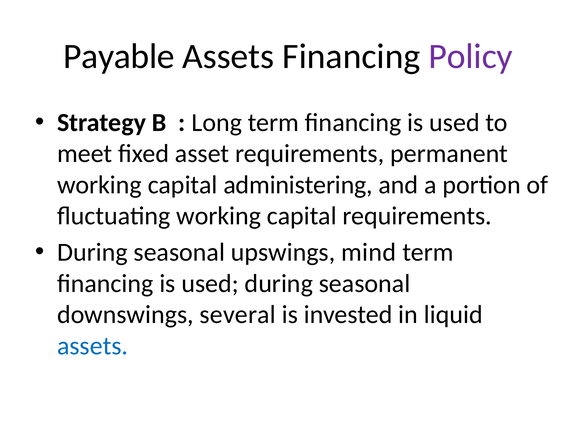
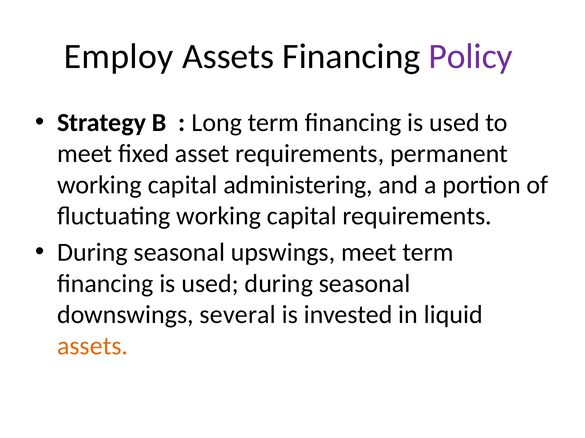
Payable: Payable -> Employ (119, 57)
upswings mind: mind -> meet (369, 253)
assets colour: blue -> orange (93, 346)
